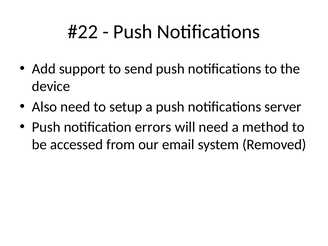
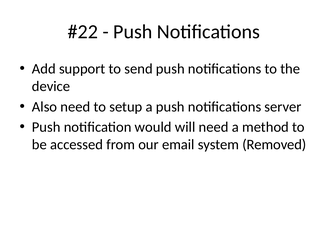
errors: errors -> would (153, 127)
